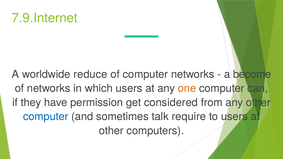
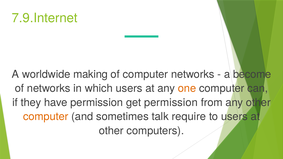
reduce: reduce -> making (91, 74)
get considered: considered -> permission (171, 103)
computer colour: blue -> orange (46, 117)
